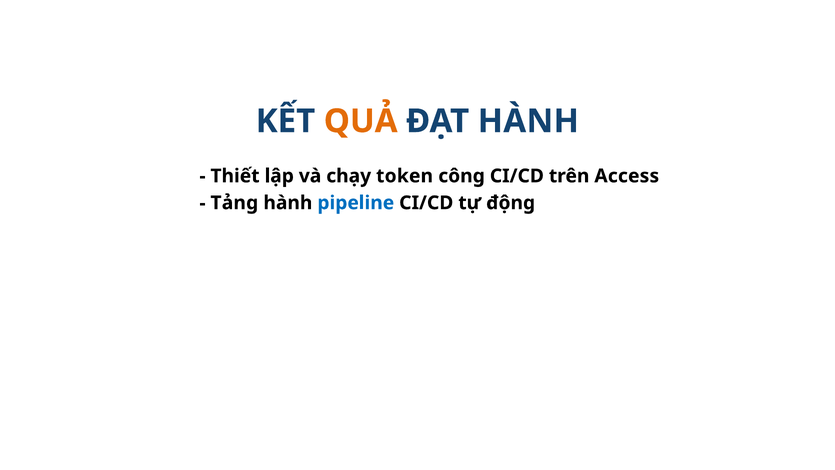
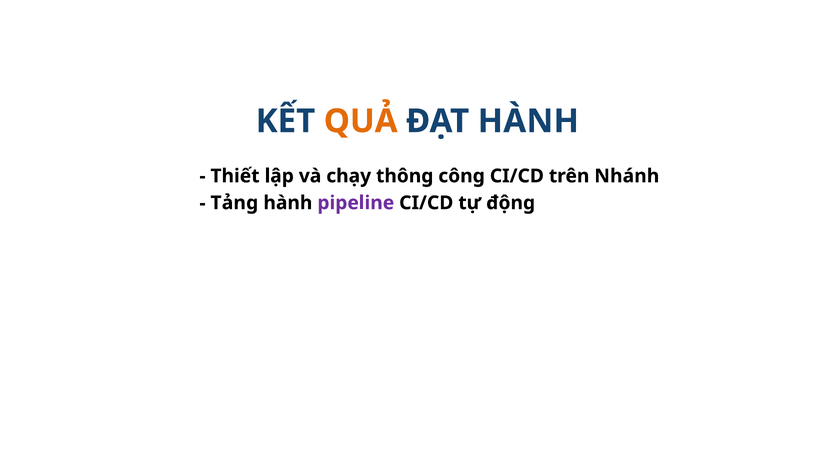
token: token -> thông (405, 176)
Access: Access -> Nhánh (627, 176)
pipeline colour: blue -> purple (356, 203)
